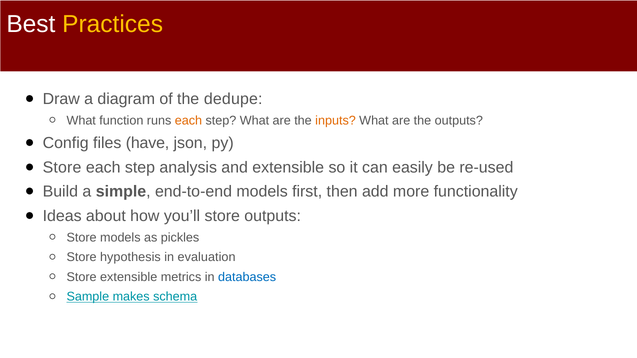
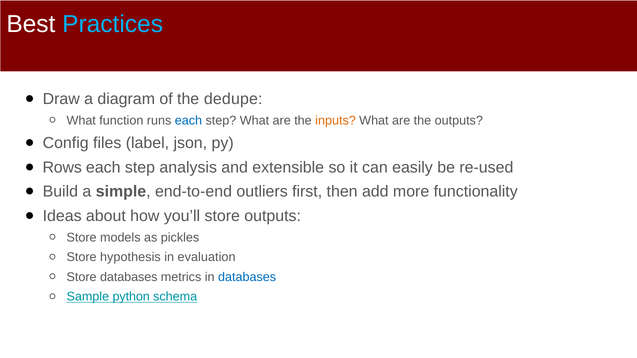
Practices colour: yellow -> light blue (113, 24)
each colour: orange -> blue (188, 120)
have: have -> label (147, 143)
Store: Store -> Rows (62, 167)
end-to-end models: models -> outliers (262, 192)
Store extensible: extensible -> databases (129, 277)
makes: makes -> python (131, 297)
